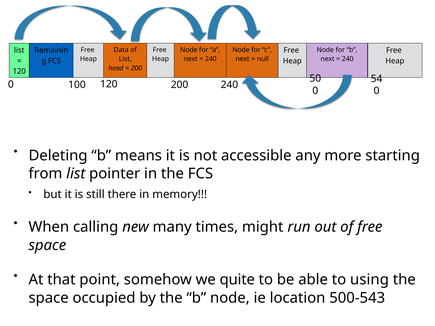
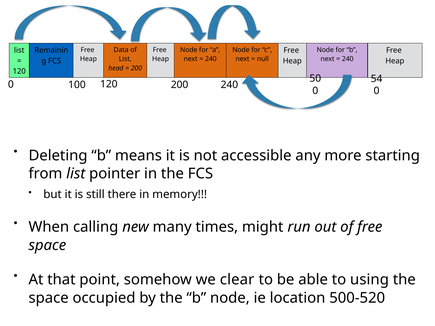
quite: quite -> clear (237, 280)
500-543: 500-543 -> 500-520 (357, 298)
